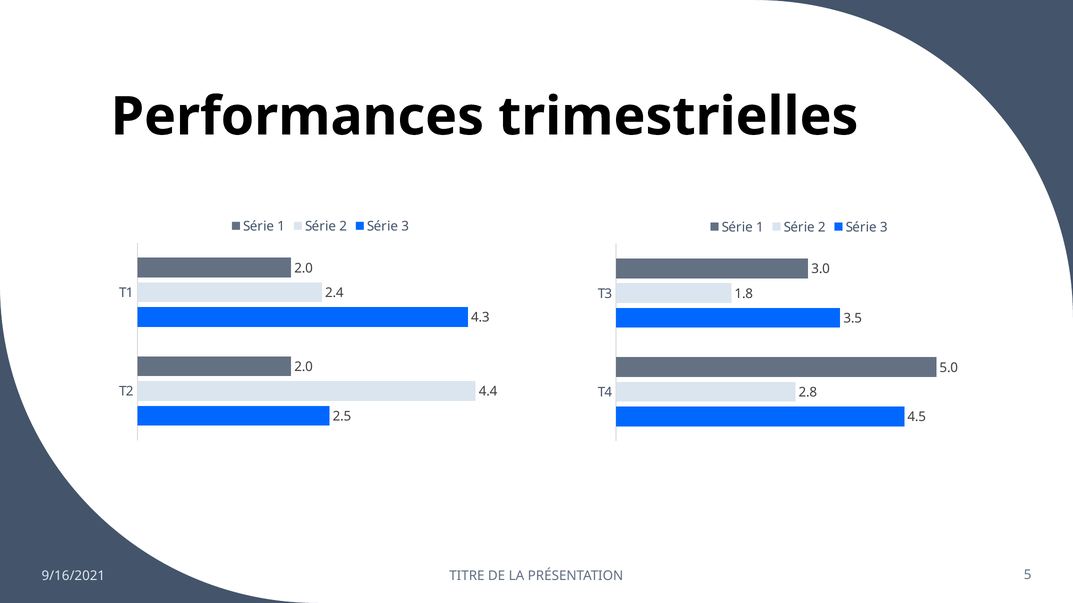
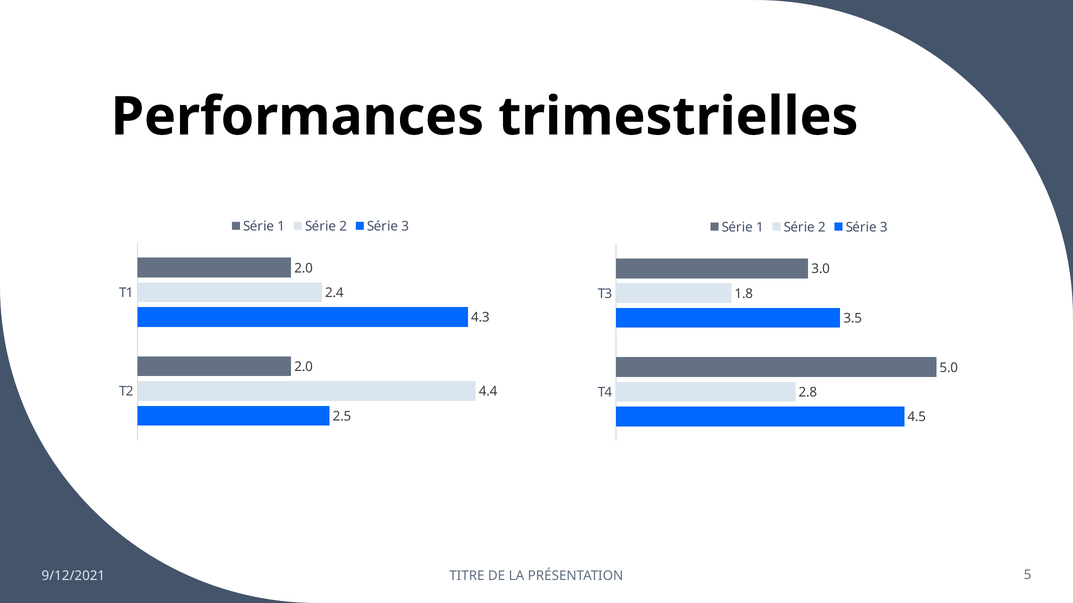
9/16/2021: 9/16/2021 -> 9/12/2021 (73, 576)
